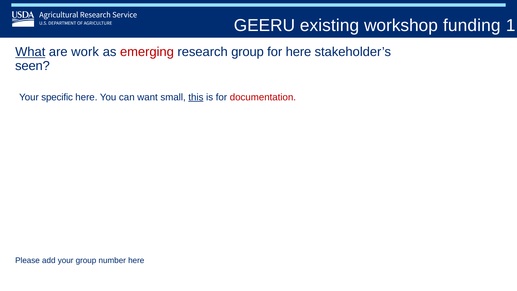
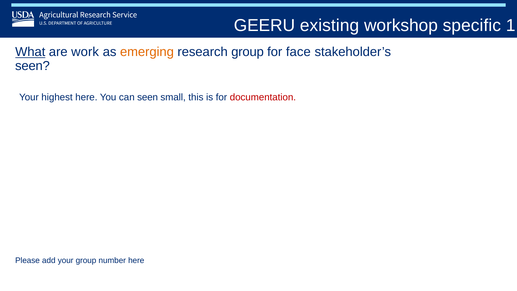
funding: funding -> specific (472, 25)
emerging colour: red -> orange (147, 52)
for here: here -> face (298, 52)
specific: specific -> highest (57, 97)
can want: want -> seen (148, 97)
this underline: present -> none (196, 97)
